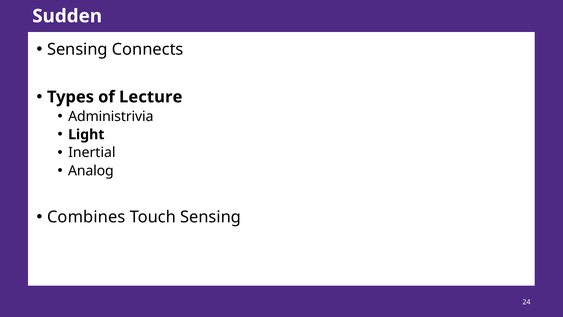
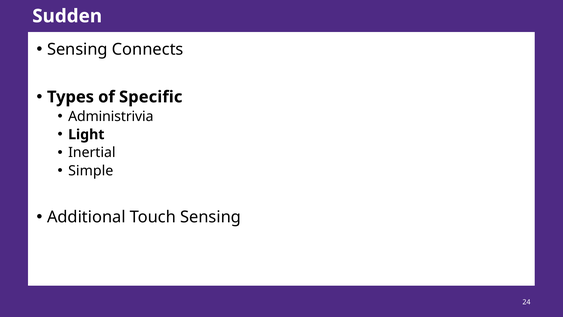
Lecture: Lecture -> Specific (151, 97)
Analog: Analog -> Simple (91, 171)
Combines: Combines -> Additional (86, 217)
